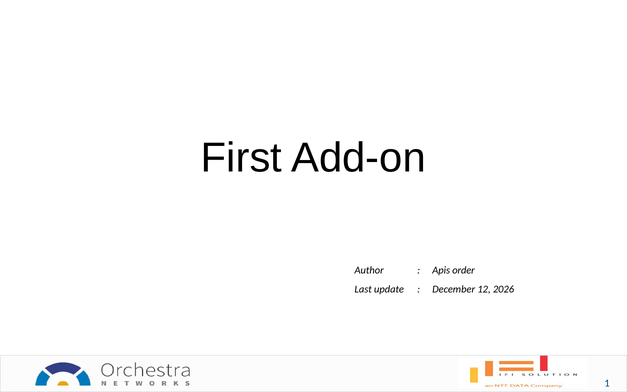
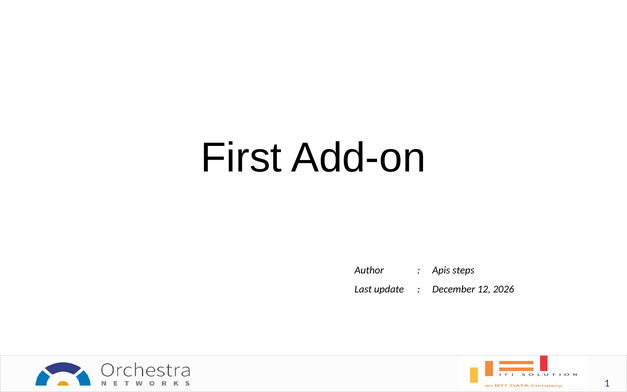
order: order -> steps (463, 270)
